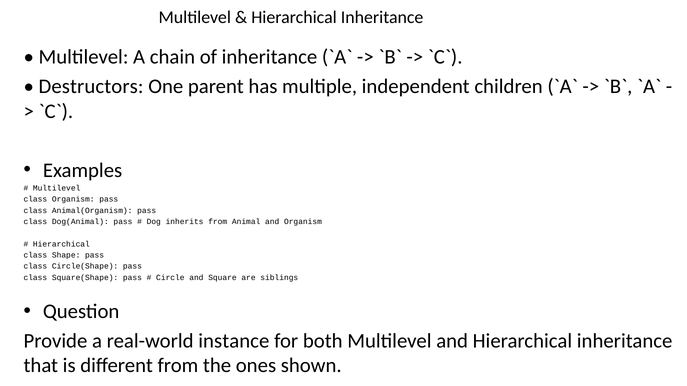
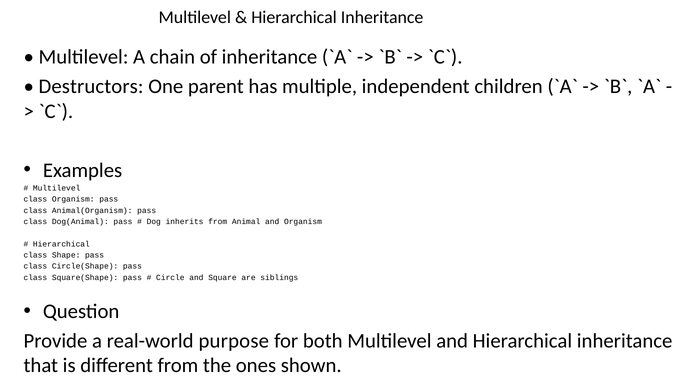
instance: instance -> purpose (234, 341)
